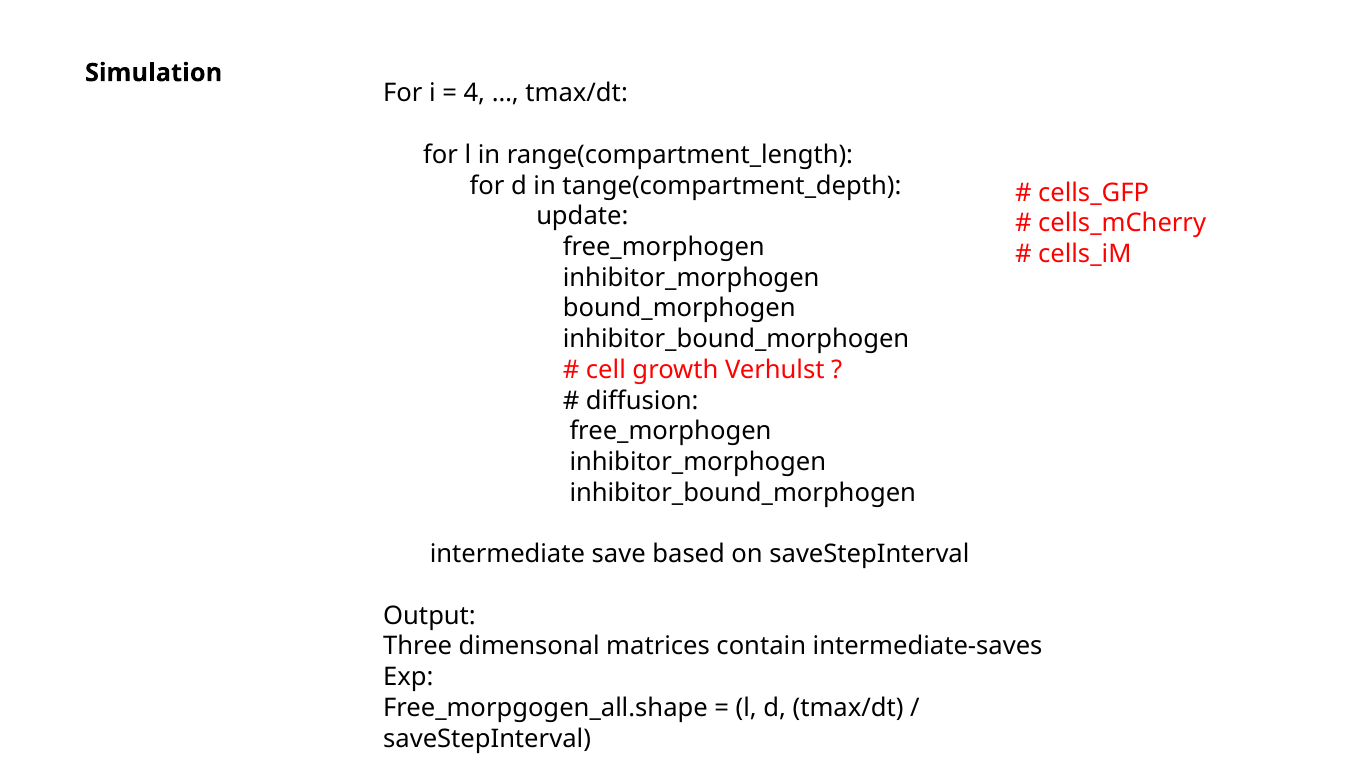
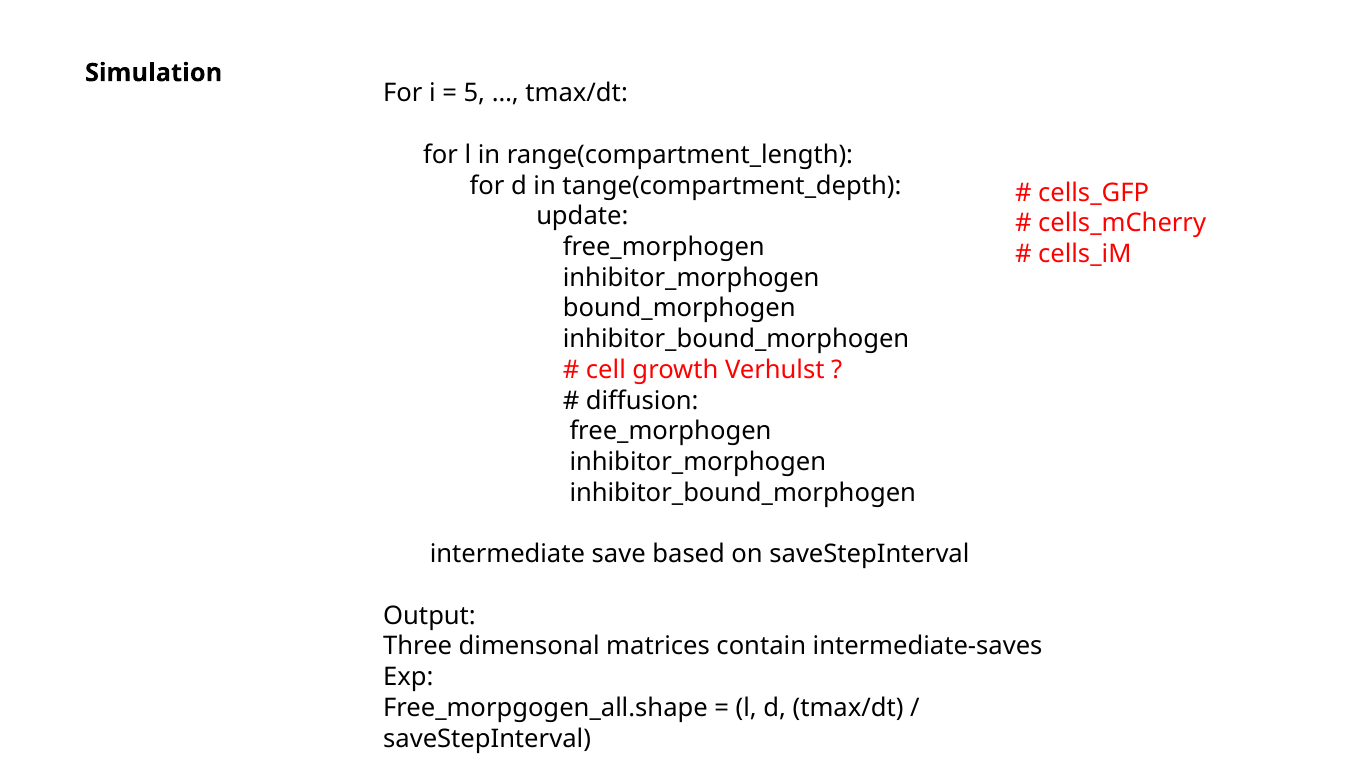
4: 4 -> 5 (474, 93)
